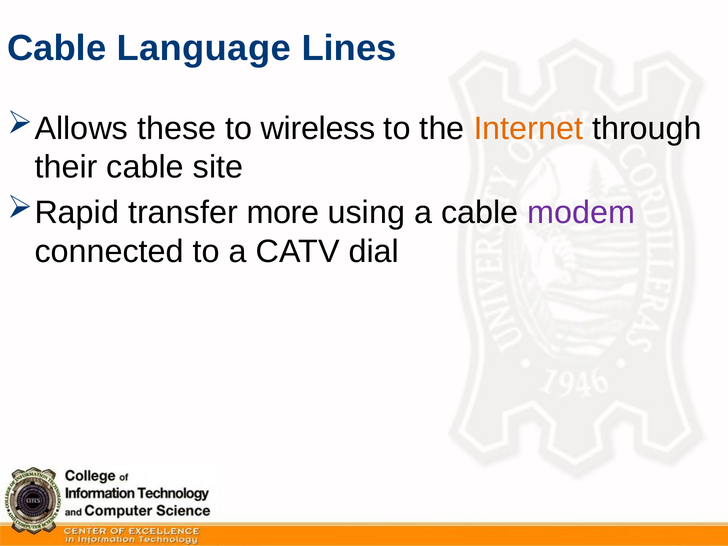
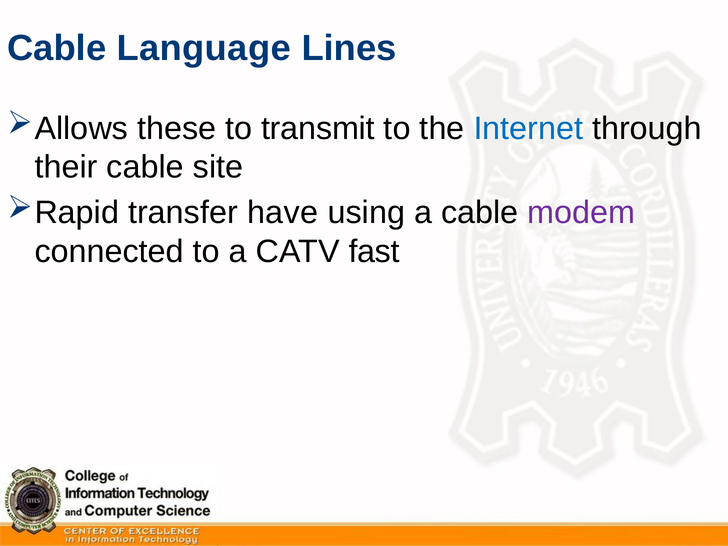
wireless: wireless -> transmit (318, 128)
Internet colour: orange -> blue (528, 128)
more: more -> have (283, 213)
dial: dial -> fast (374, 251)
